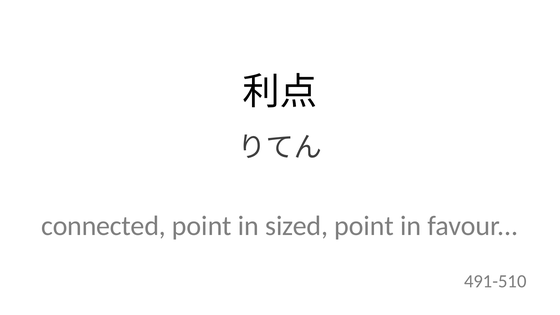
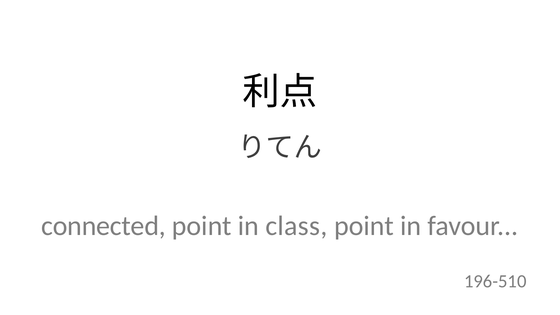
sized: sized -> class (296, 226)
491-510: 491-510 -> 196-510 (495, 281)
